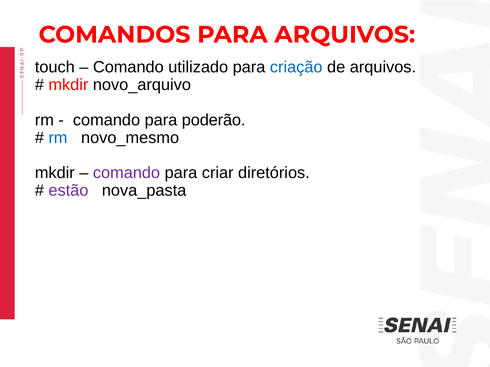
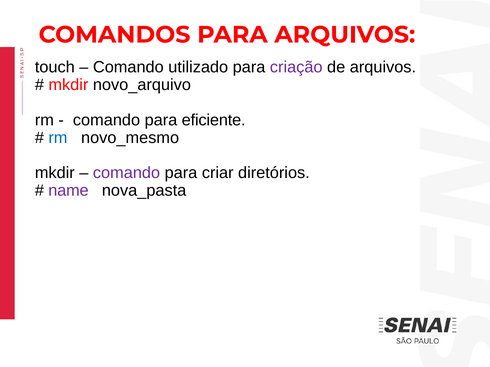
criação colour: blue -> purple (296, 67)
poderão: poderão -> eficiente (214, 120)
estão: estão -> name (68, 191)
